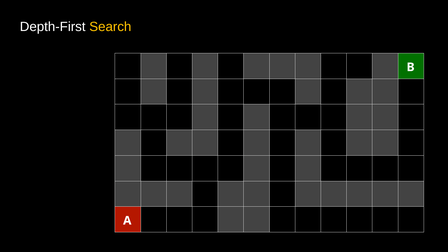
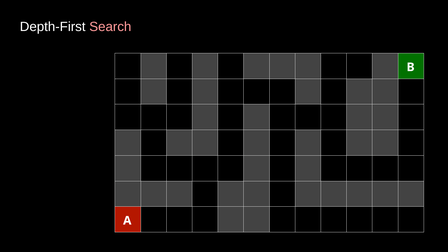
Search colour: yellow -> pink (110, 27)
